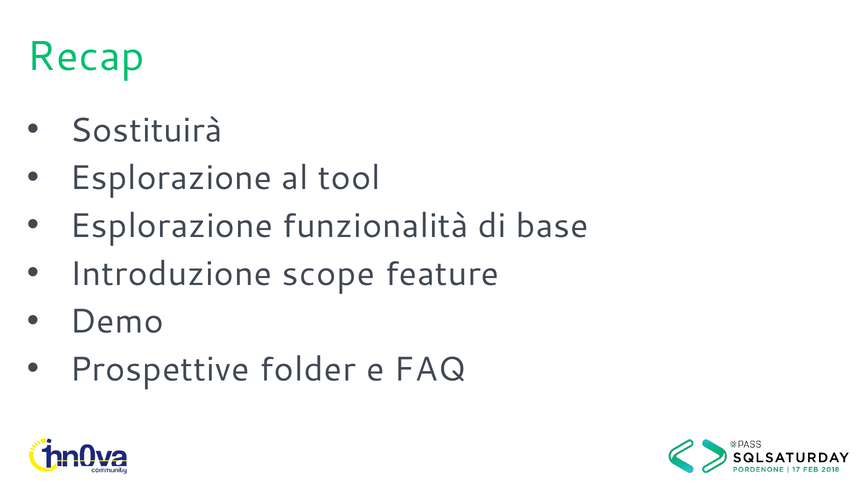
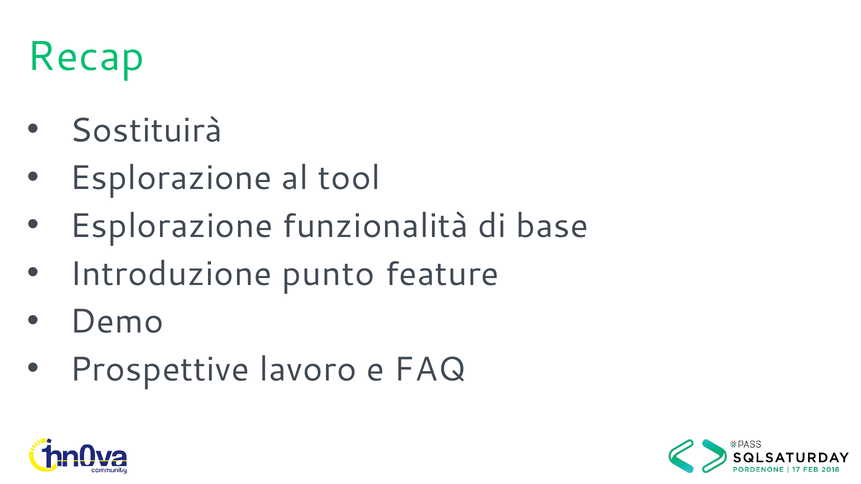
scope: scope -> punto (328, 274)
folder: folder -> lavoro (308, 370)
